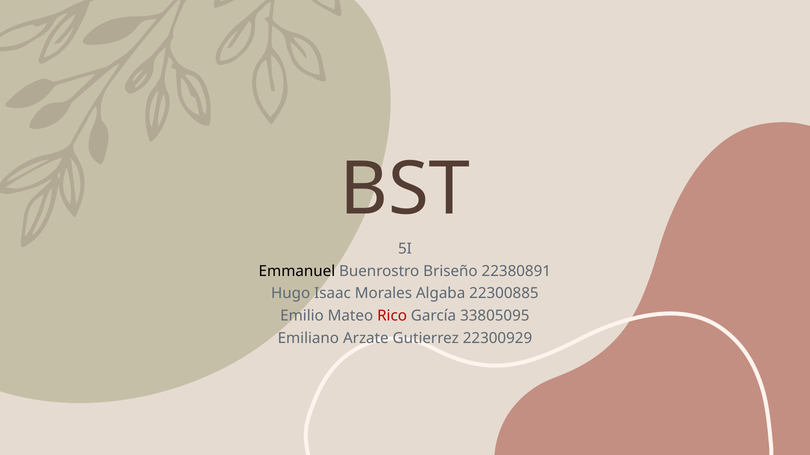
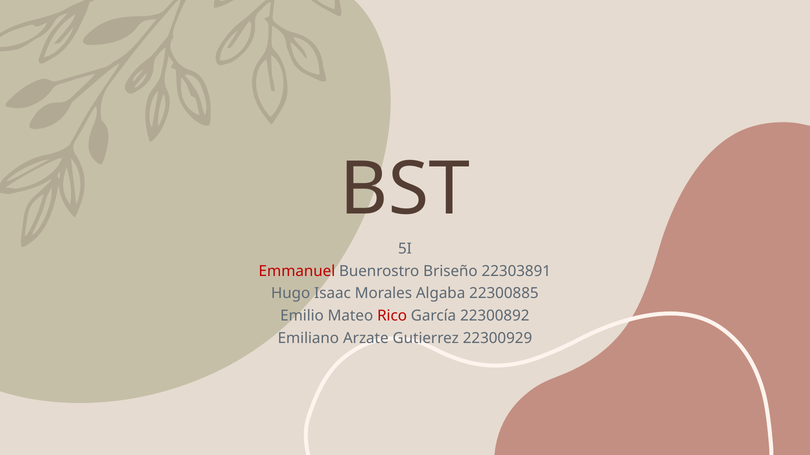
Emmanuel colour: black -> red (297, 271)
22380891: 22380891 -> 22303891 (516, 271)
33805095: 33805095 -> 22300892 (495, 316)
